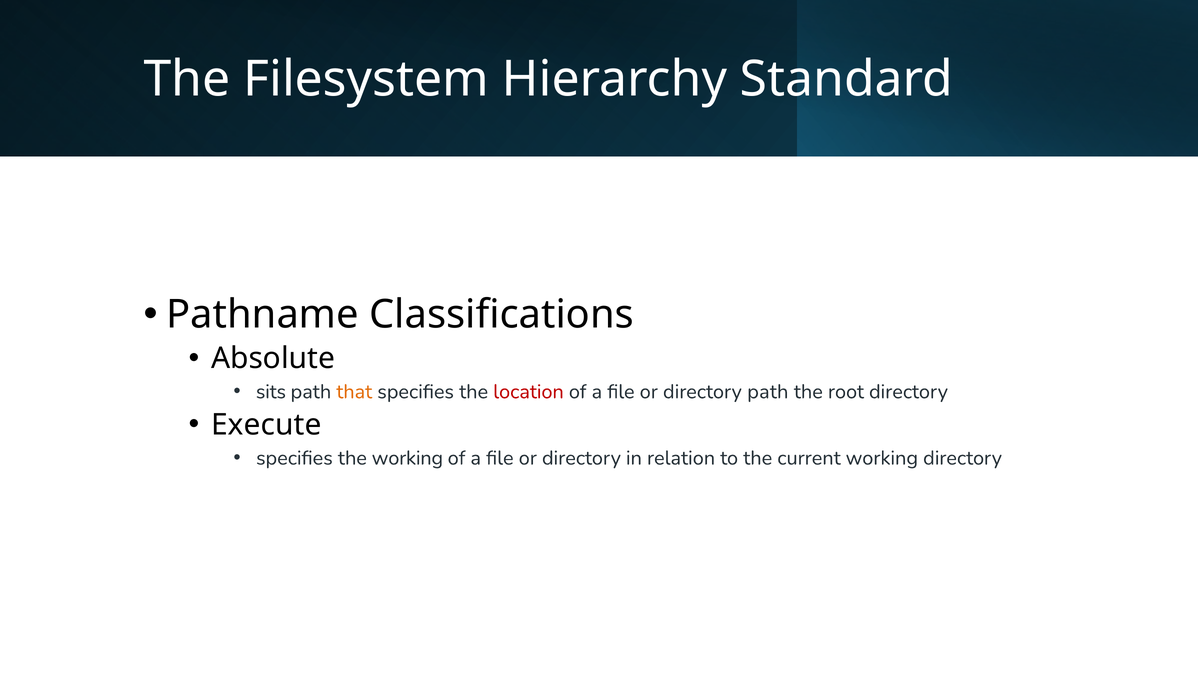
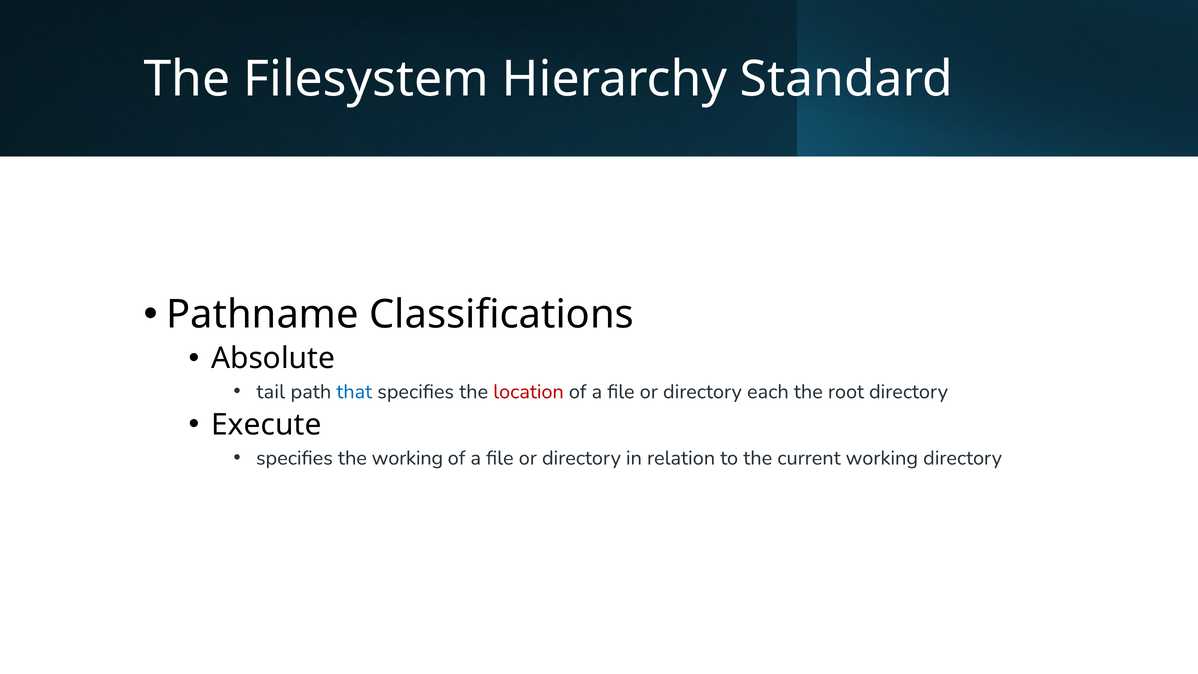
sits: sits -> tail (271, 392)
that colour: orange -> blue (354, 392)
directory path: path -> each (768, 392)
